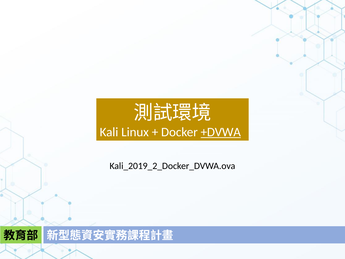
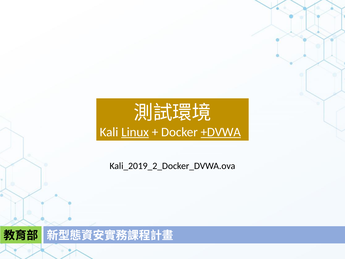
Linux underline: none -> present (135, 132)
